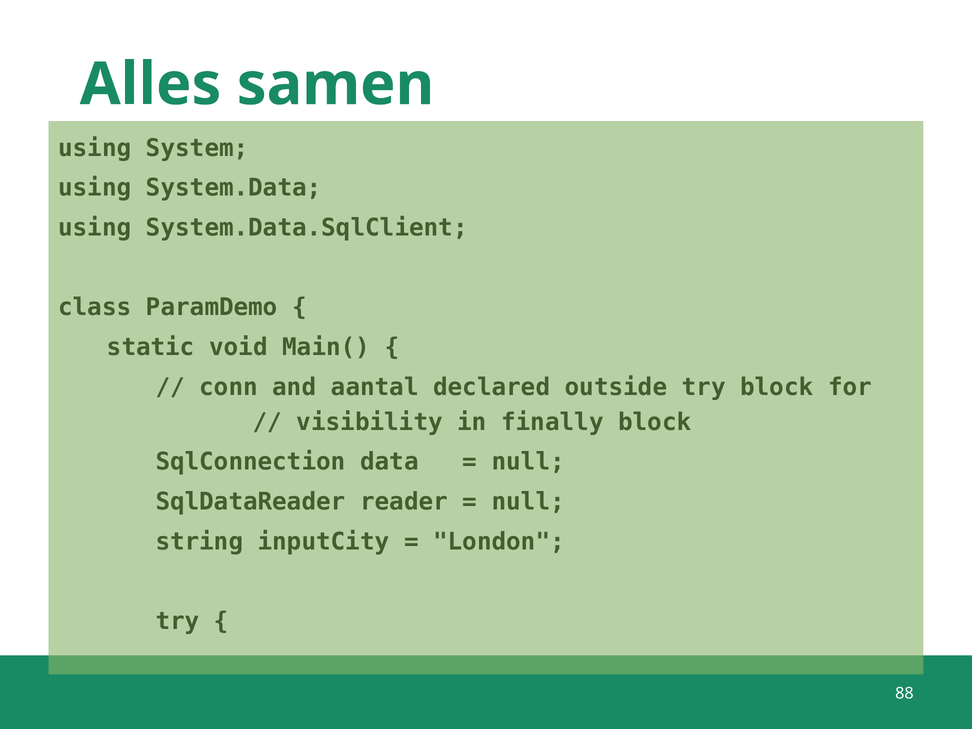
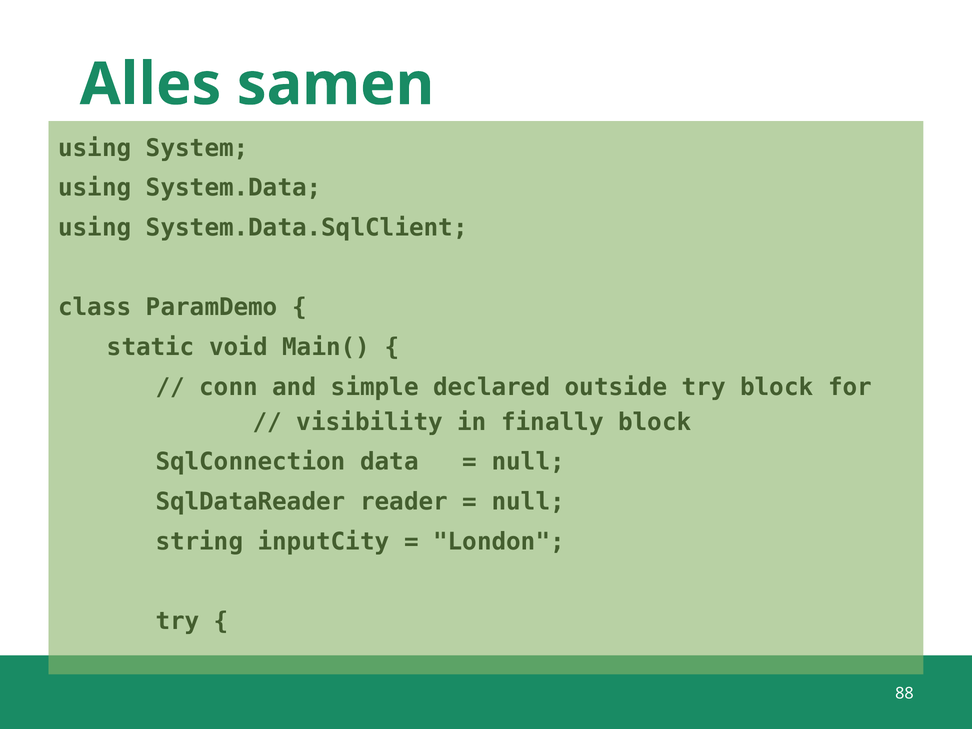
aantal: aantal -> simple (375, 387)
